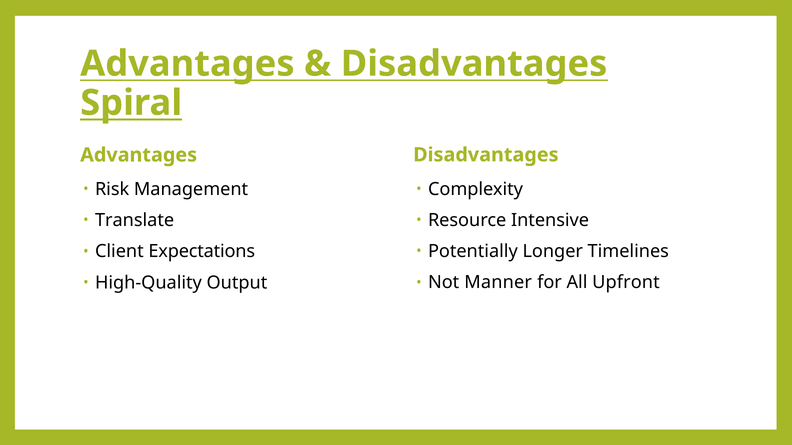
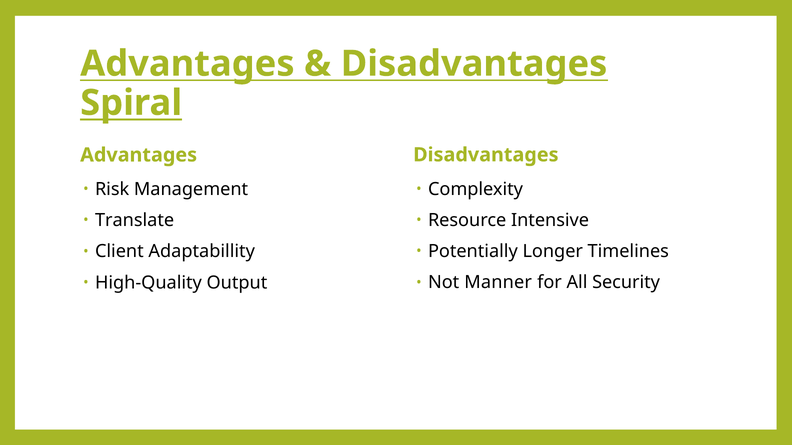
Expectations: Expectations -> Adaptabillity (202, 252)
Upfront: Upfront -> Security (626, 283)
